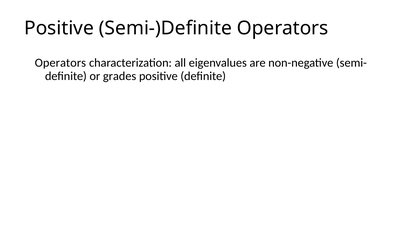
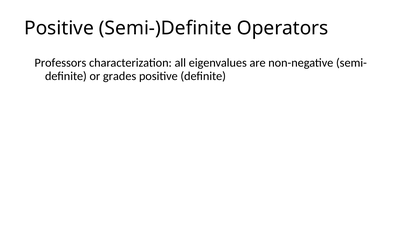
Operators: Operators -> Professors (60, 63)
